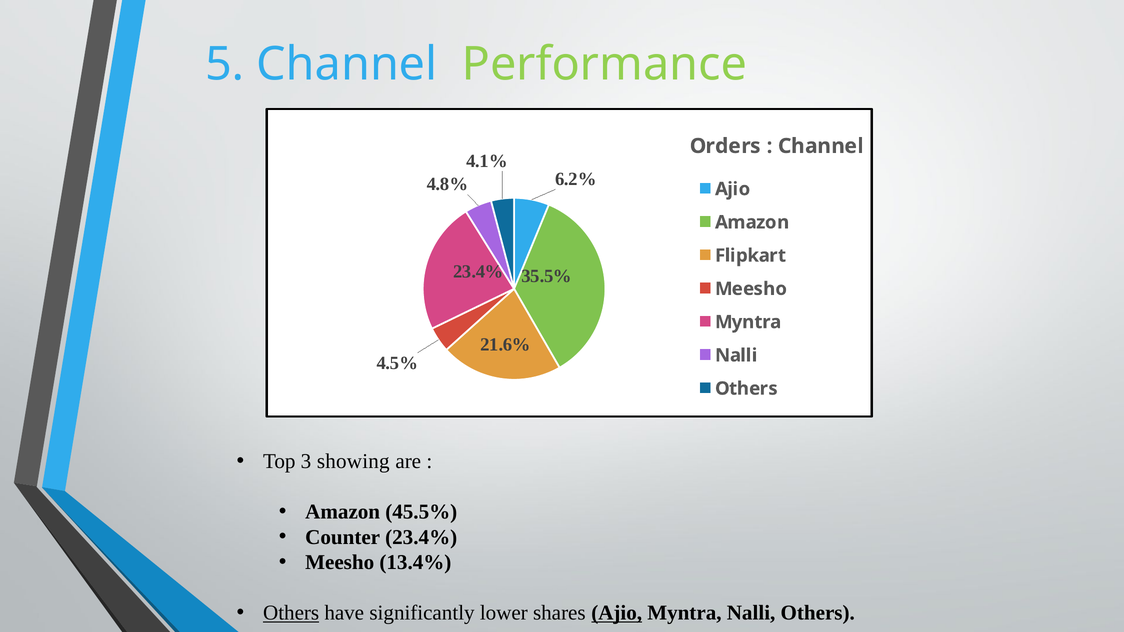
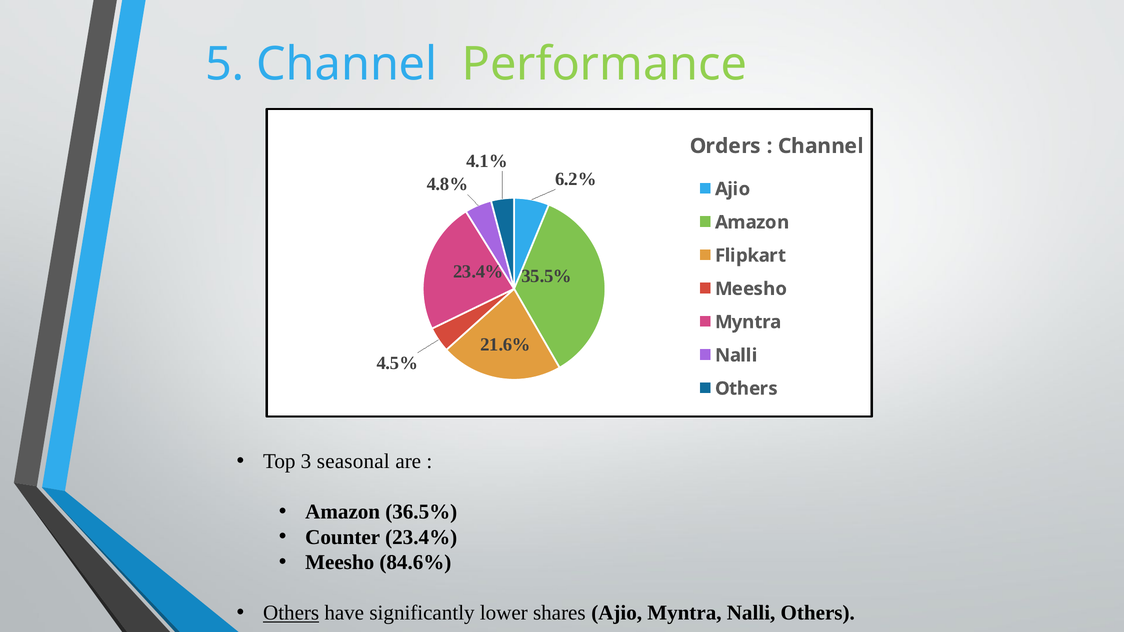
showing: showing -> seasonal (353, 461)
45.5%: 45.5% -> 36.5% (421, 512)
13.4%: 13.4% -> 84.6% (415, 563)
Ajio underline: present -> none (617, 613)
